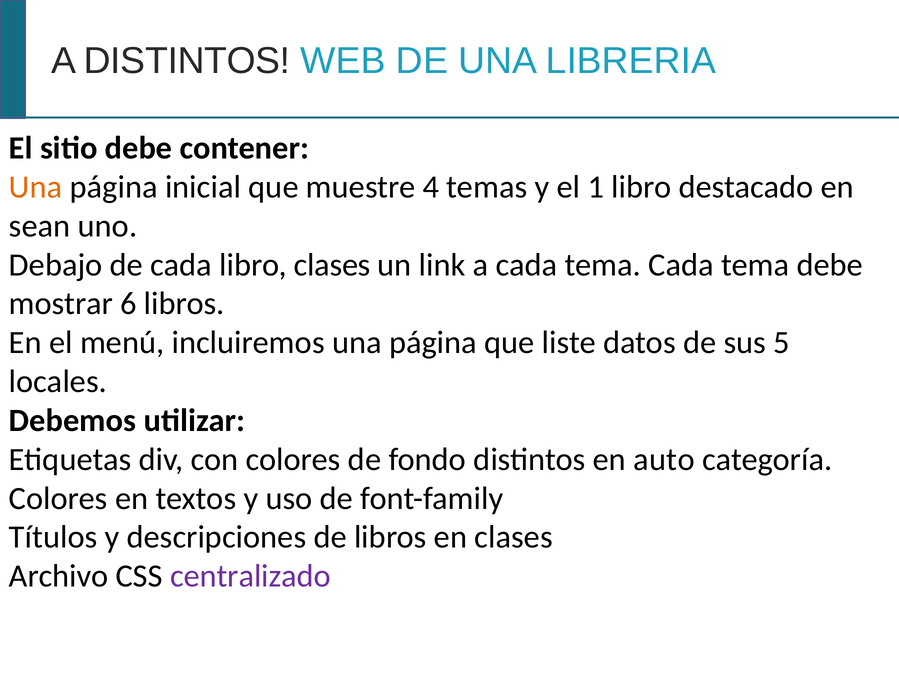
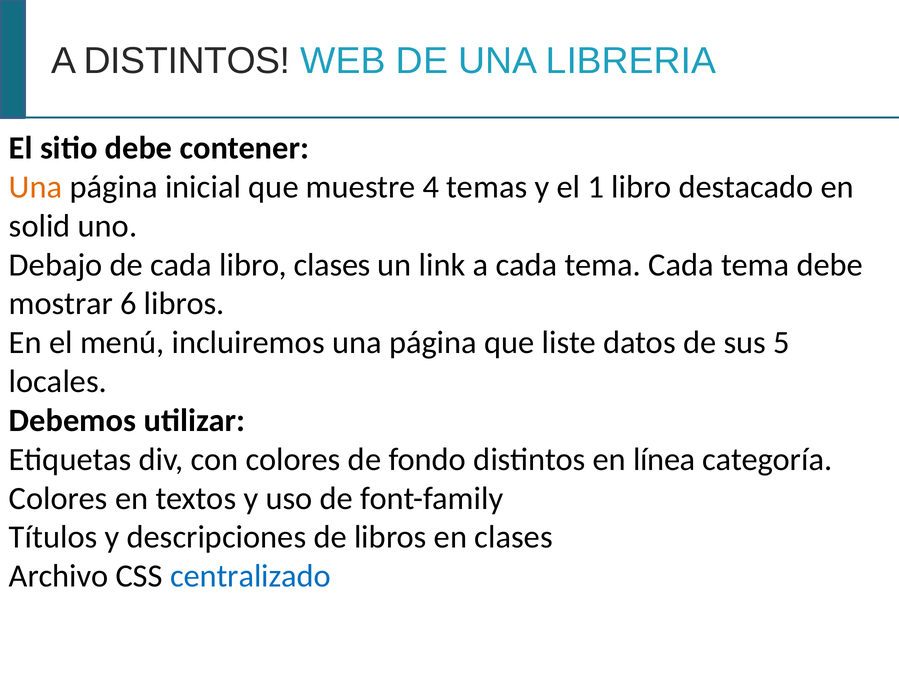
sean: sean -> solid (40, 226)
auto: auto -> línea (664, 460)
centralizado colour: purple -> blue (251, 576)
